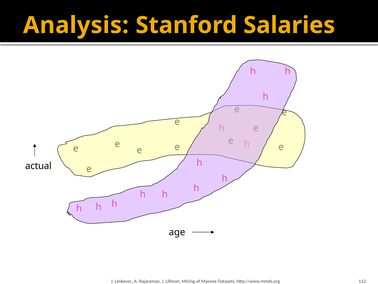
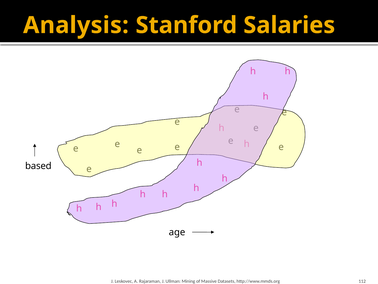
actual: actual -> based (38, 166)
